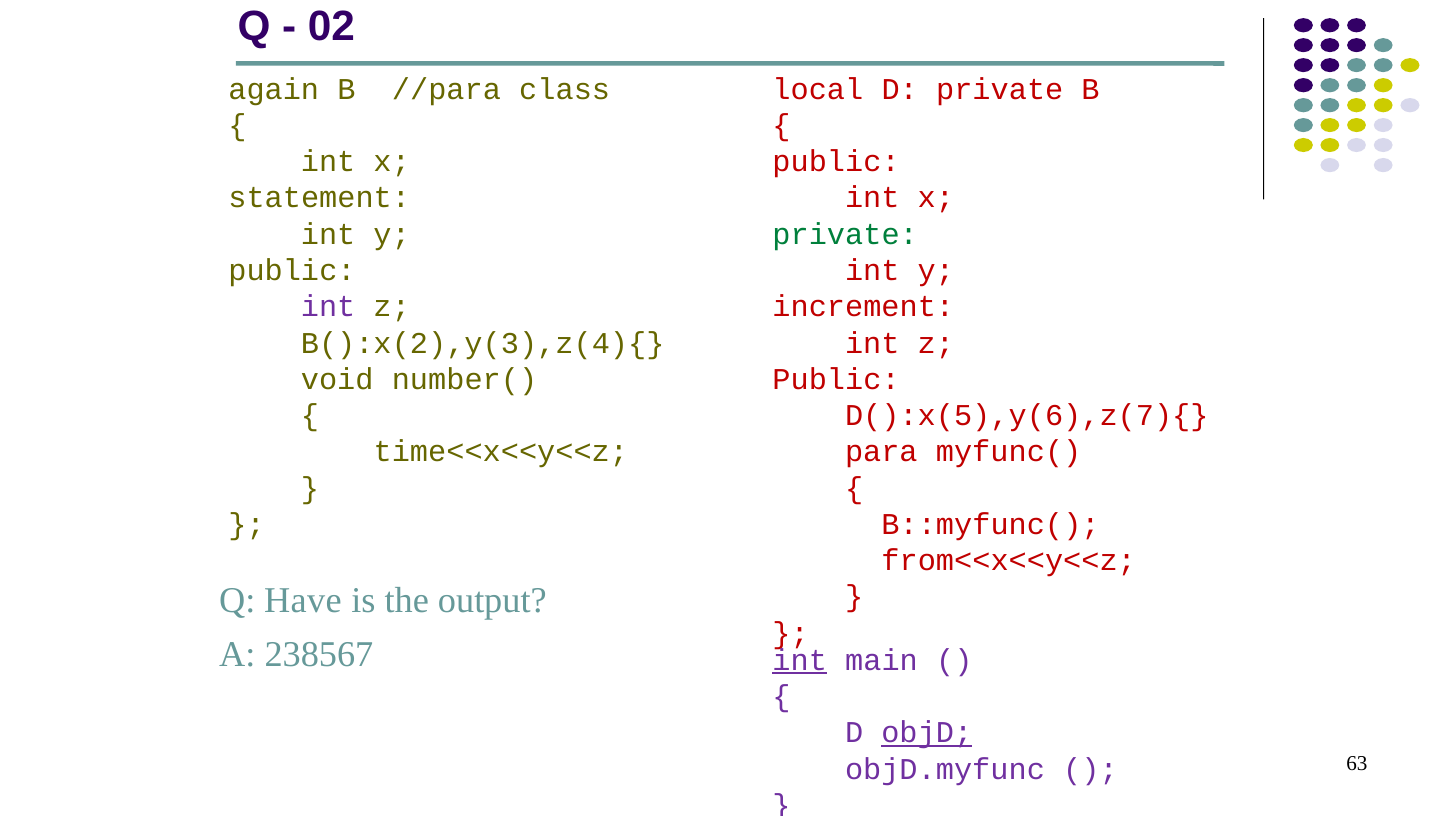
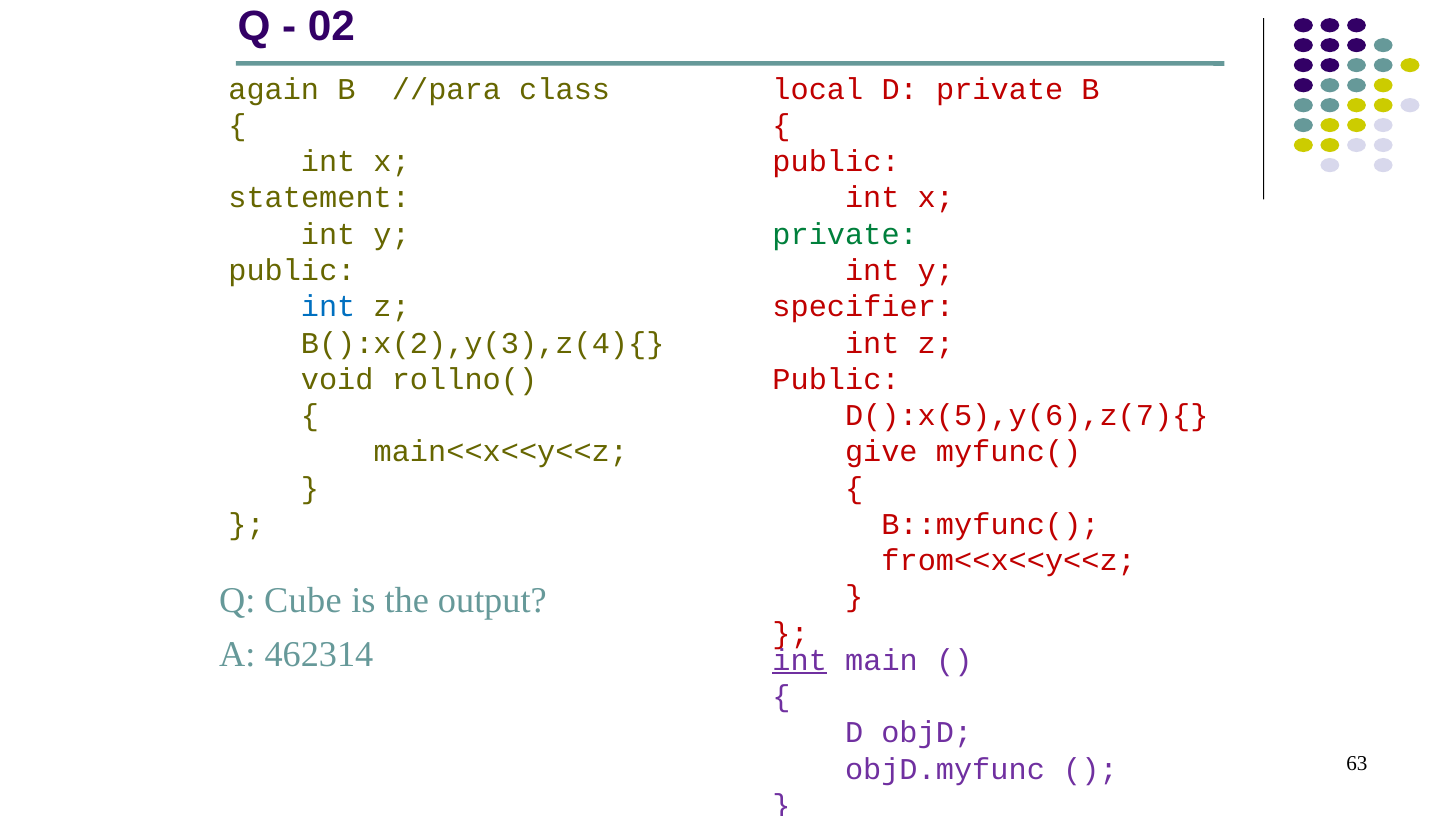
int colour: purple -> blue (328, 307)
increment: increment -> specifier (863, 307)
number(: number( -> rollno( (464, 379)
para: para -> give (881, 452)
time<<x<<y<<z: time<<x<<y<<z -> main<<x<<y<<z (501, 452)
Have: Have -> Cube (303, 600)
238567: 238567 -> 462314 (319, 655)
objD underline: present -> none (927, 733)
